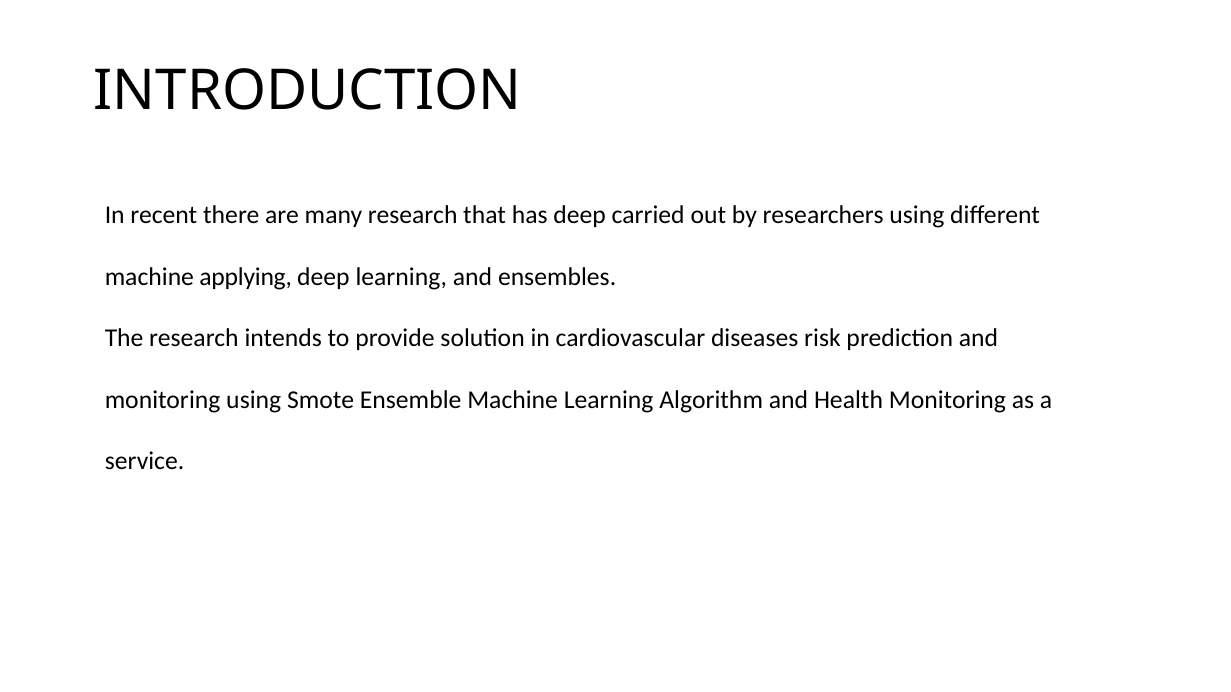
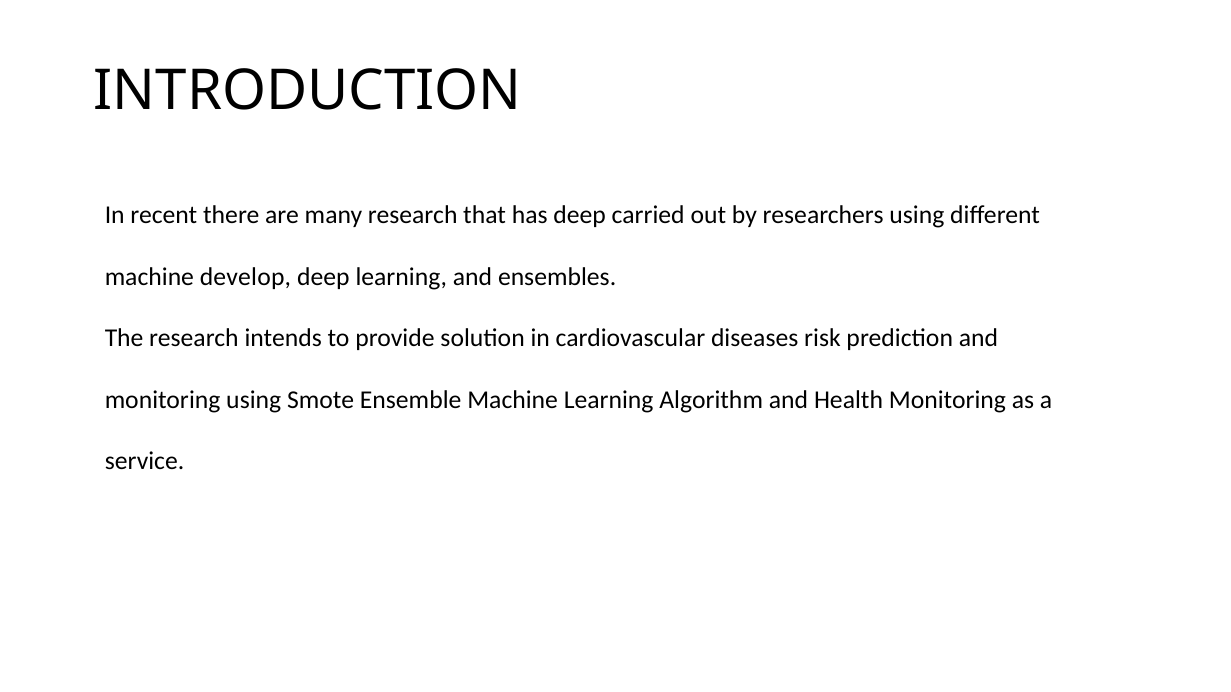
applying: applying -> develop (245, 277)
